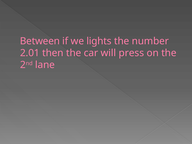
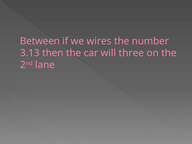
lights: lights -> wires (99, 41)
2.01: 2.01 -> 3.13 (30, 53)
press: press -> three (131, 53)
